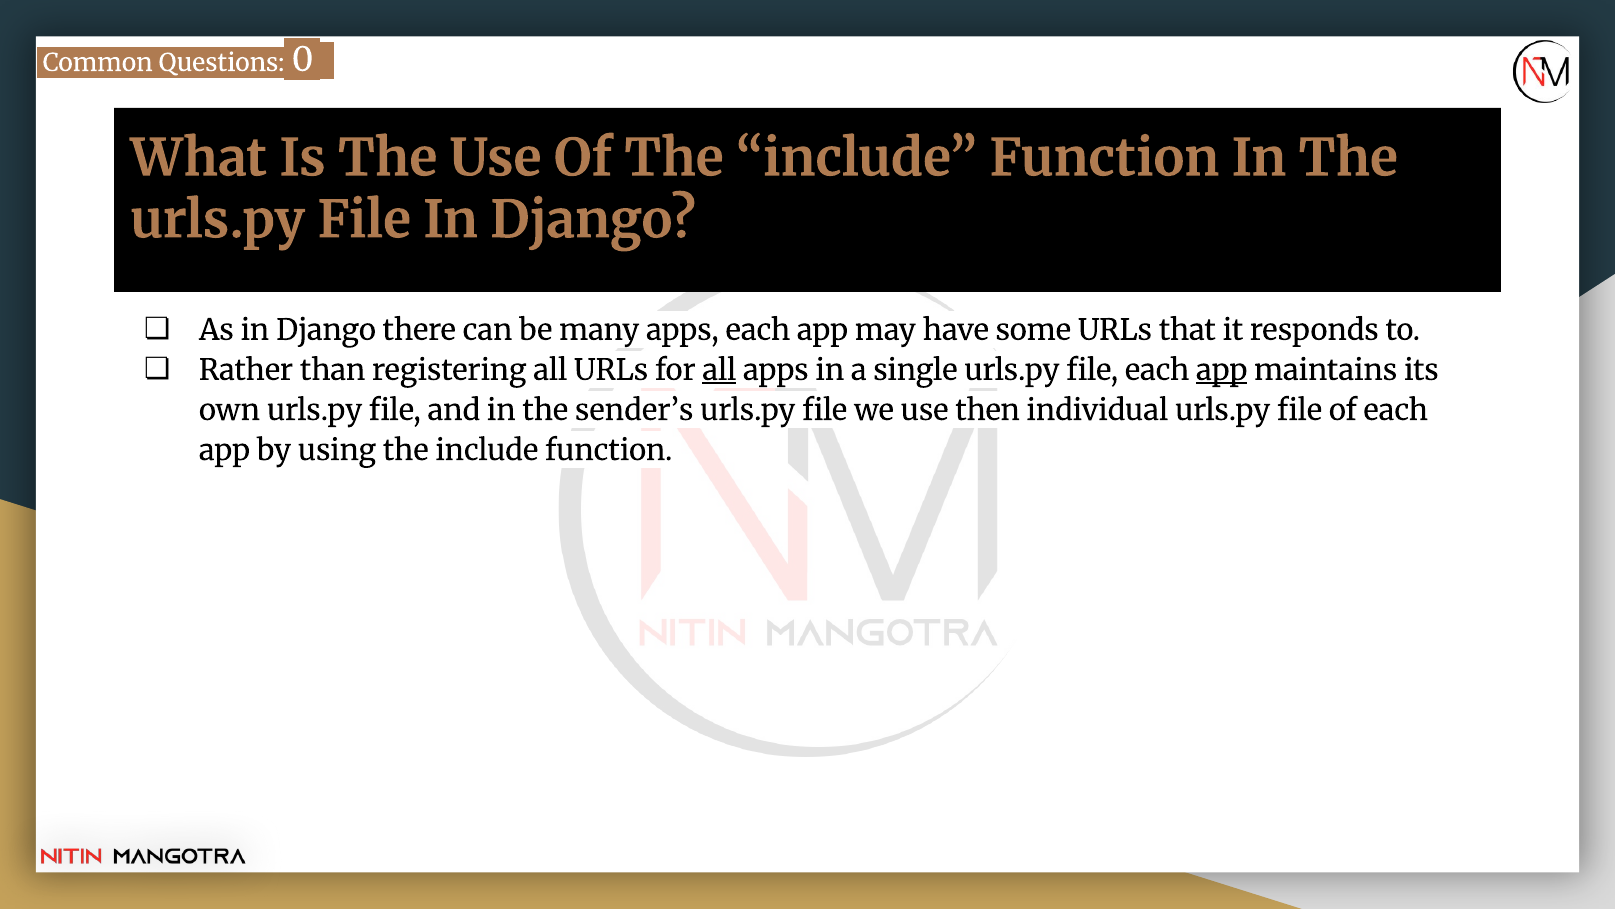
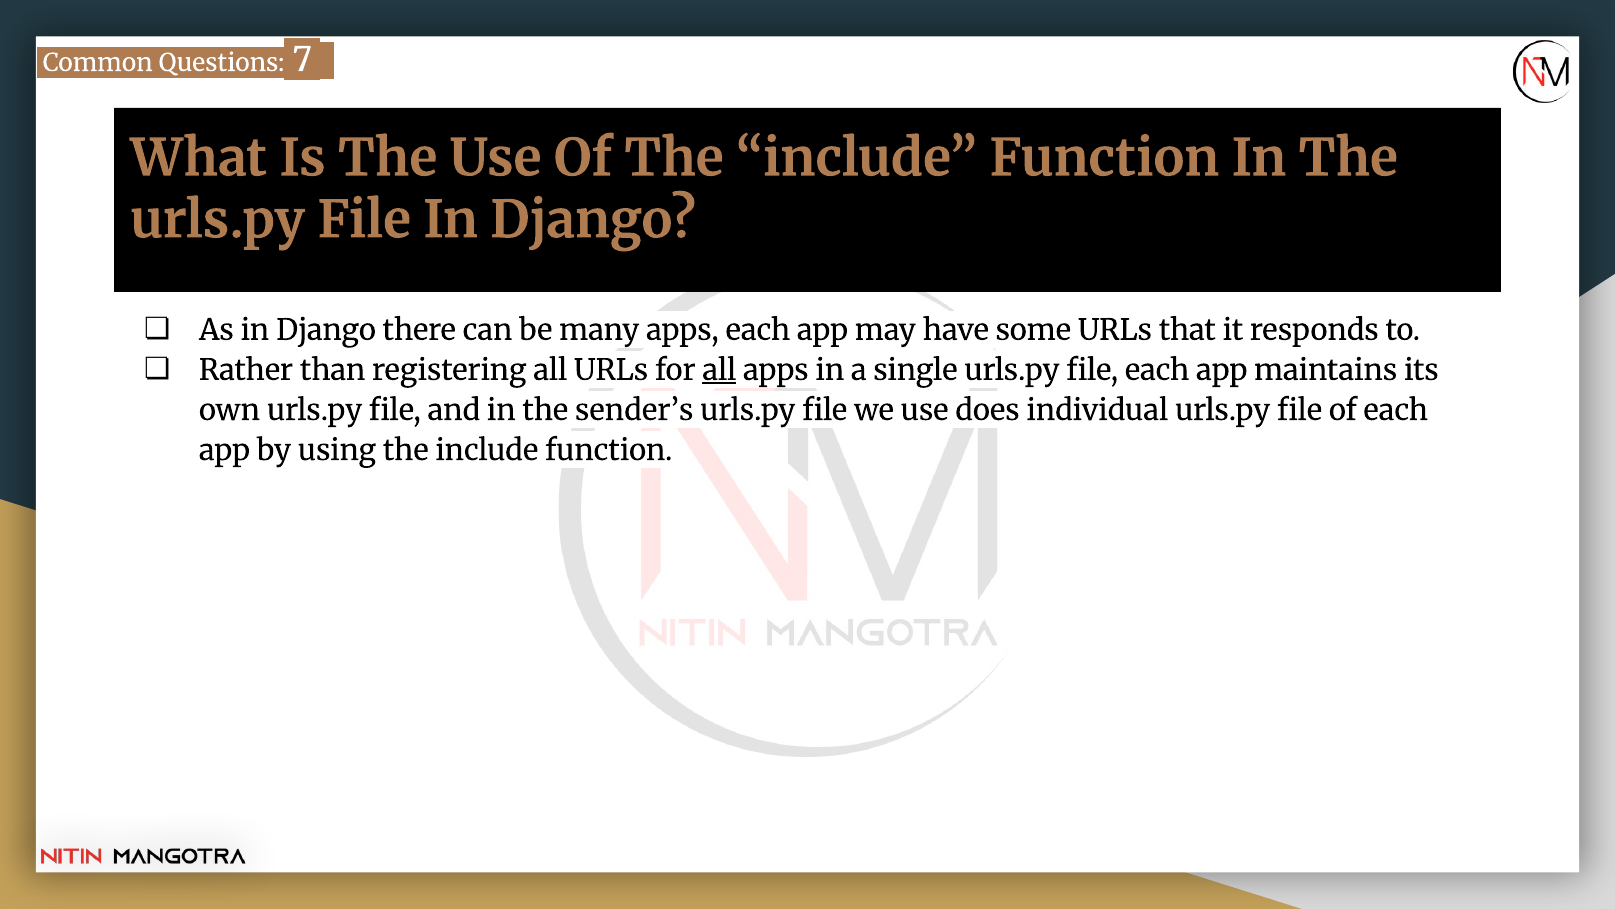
0: 0 -> 7 (302, 60)
app underline: present -> none (1222, 370)
then: then -> does (987, 410)
